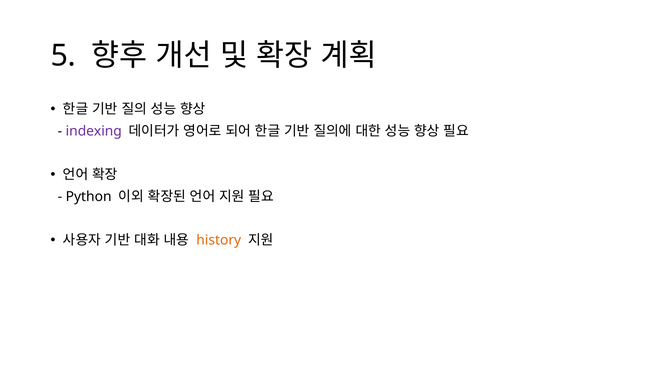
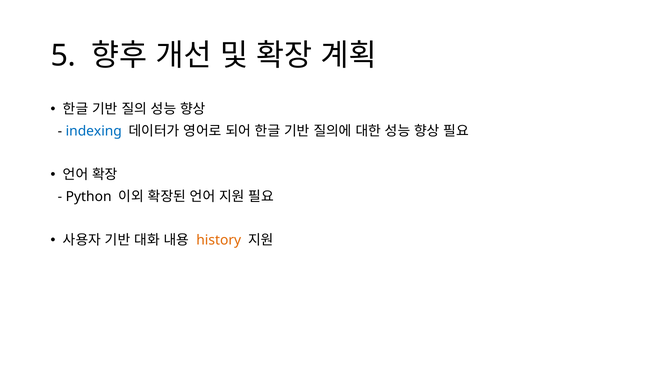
indexing colour: purple -> blue (94, 131)
